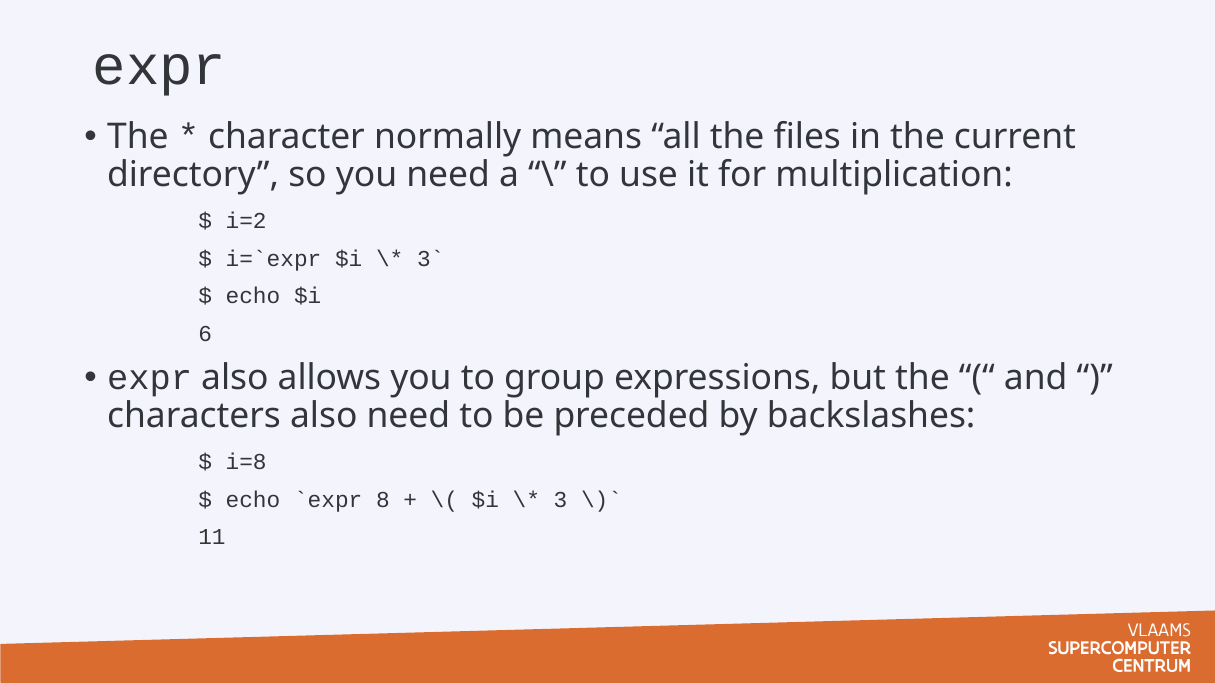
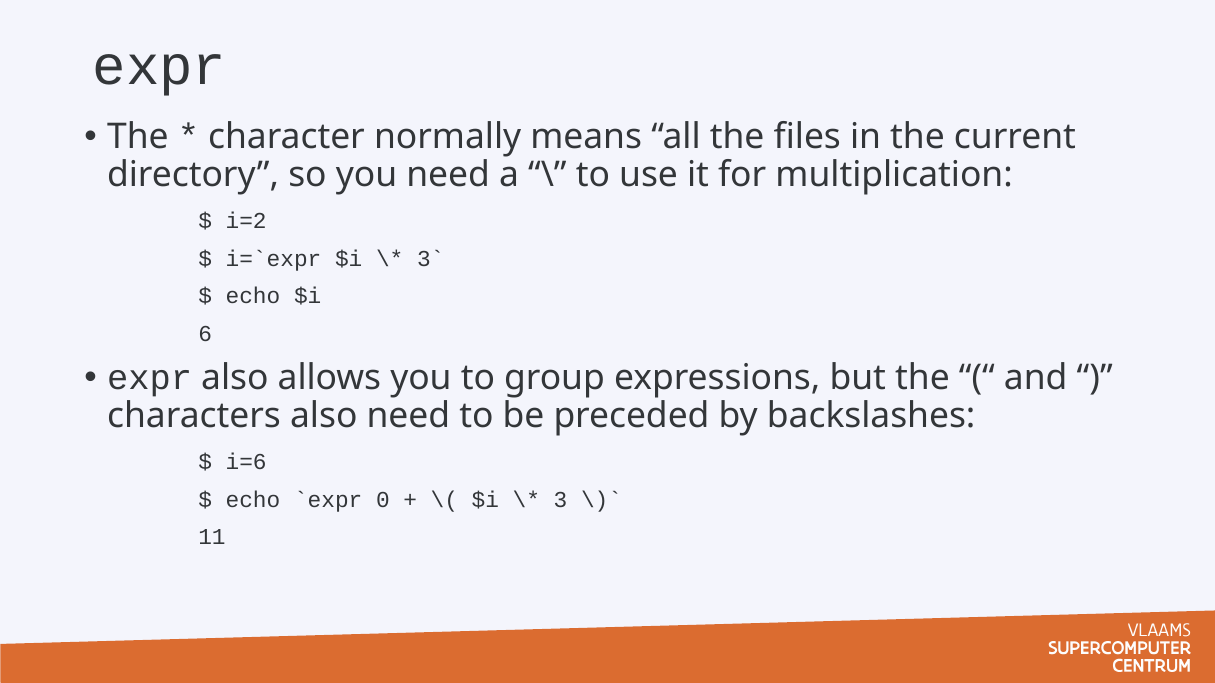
i=8: i=8 -> i=6 (246, 463)
8: 8 -> 0 (383, 500)
